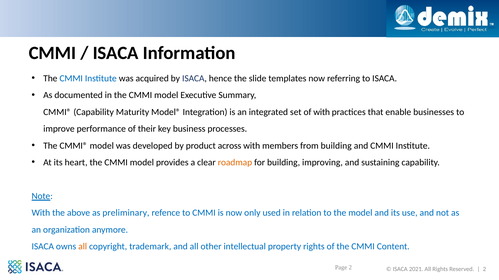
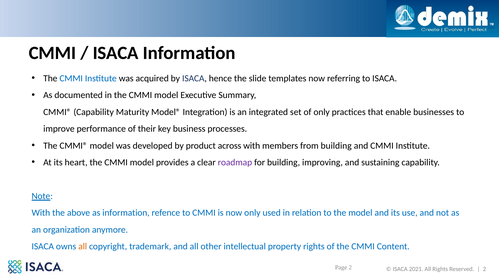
of with: with -> only (322, 112)
roadmap colour: orange -> purple (235, 163)
as preliminary: preliminary -> information (126, 213)
